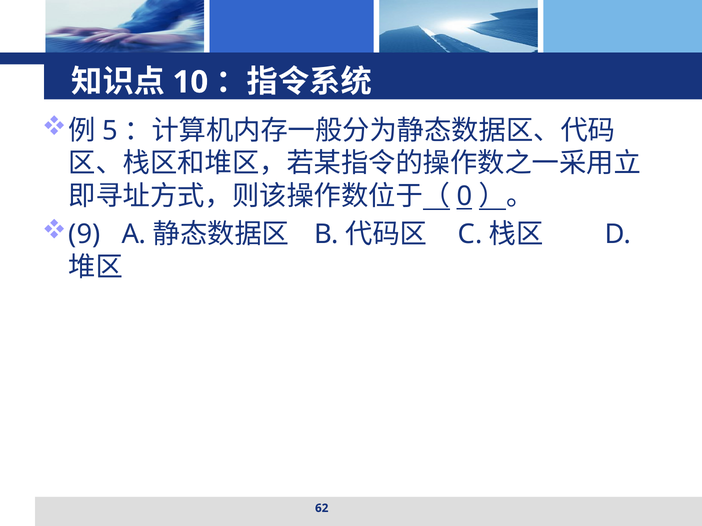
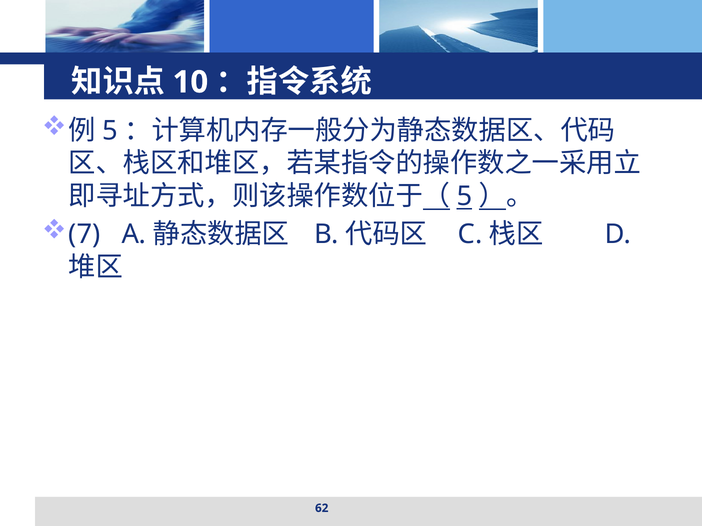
0: 0 -> 5 (464, 196)
9: 9 -> 7 (84, 235)
